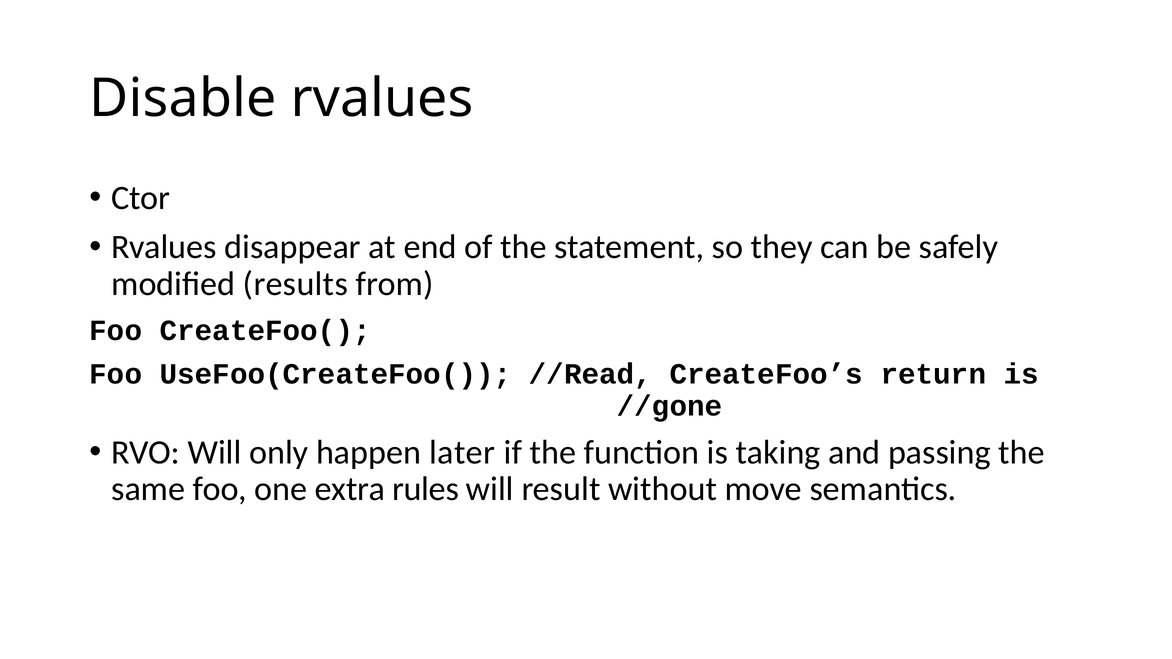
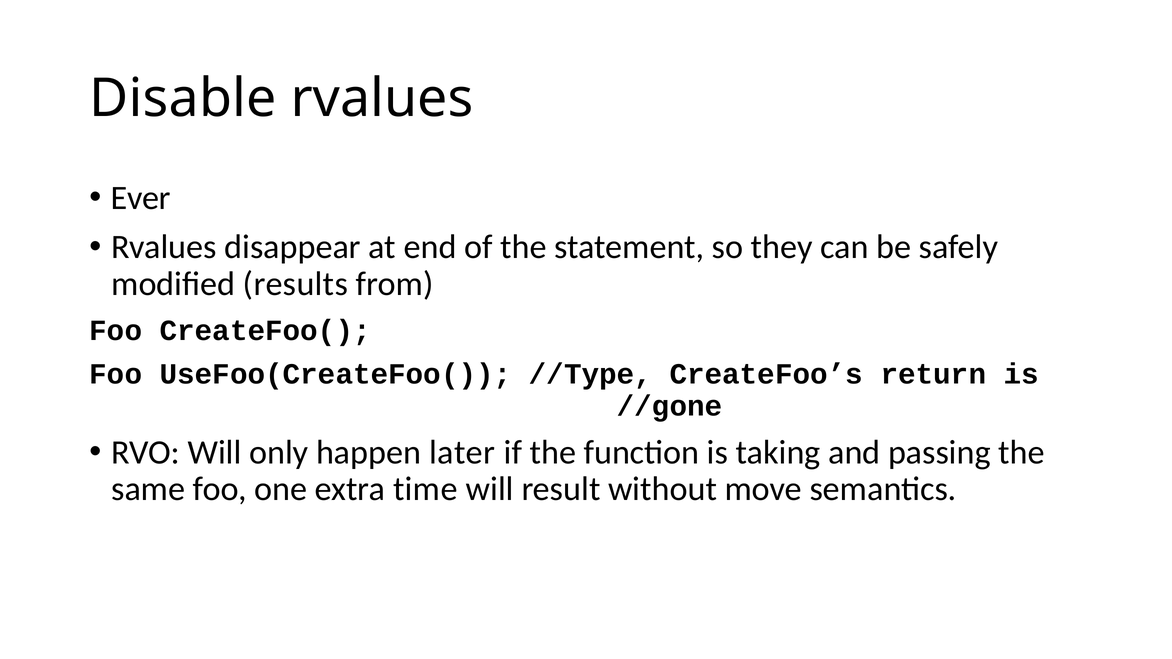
Ctor: Ctor -> Ever (141, 198)
//Read: //Read -> //Type (590, 374)
rules: rules -> time (425, 489)
